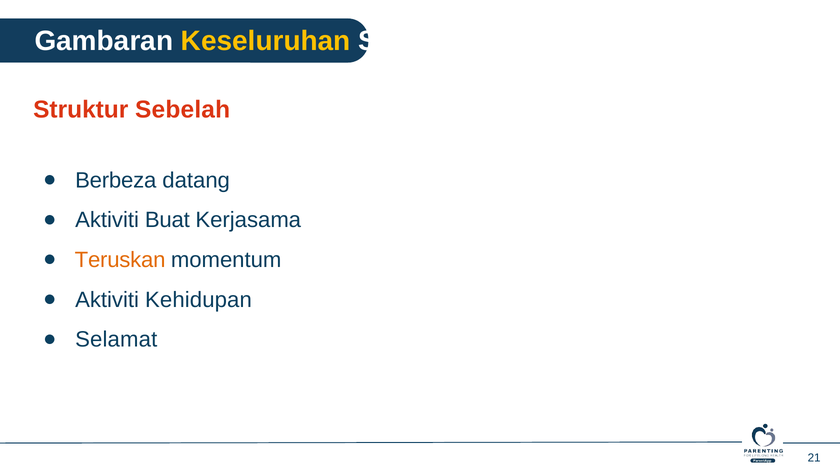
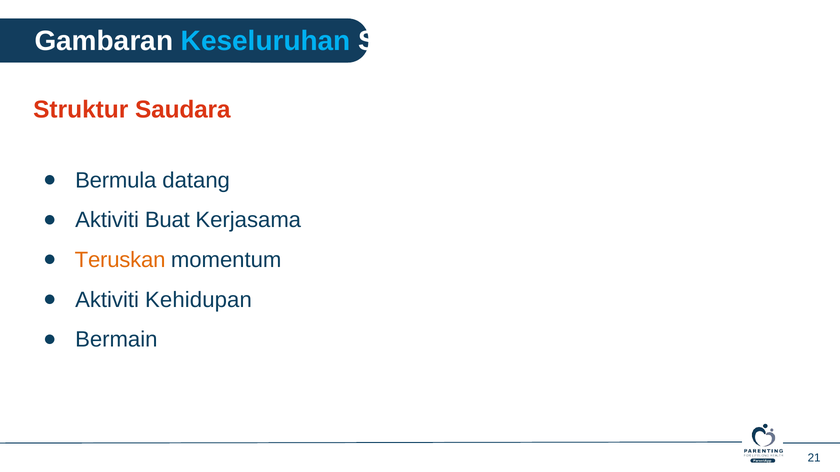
Keseluruhan colour: yellow -> light blue (266, 41)
Sebelah: Sebelah -> Saudara (183, 110)
Berbeza: Berbeza -> Bermula (116, 180)
Selamat: Selamat -> Bermain (116, 340)
